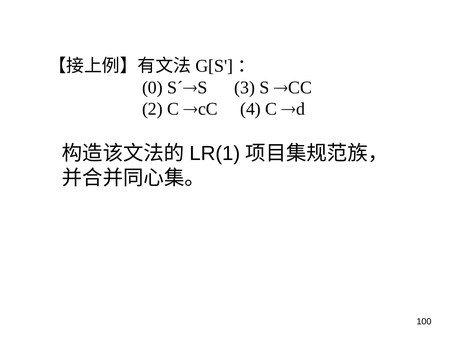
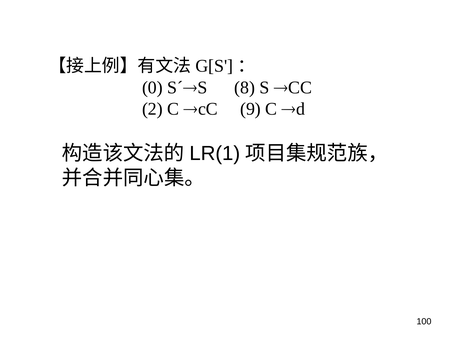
3: 3 -> 8 (245, 88)
4: 4 -> 9 (250, 109)
